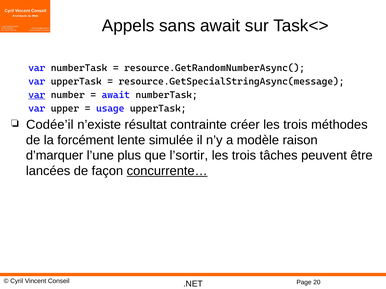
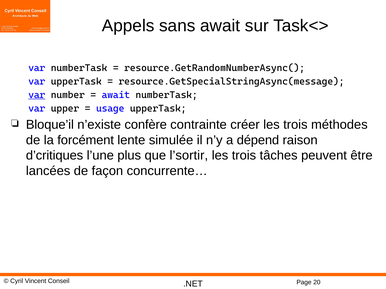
Codée’il: Codée’il -> Bloque’il (50, 125)
résultat: résultat -> confère (146, 125)
modèle: modèle -> dépend (258, 140)
d’marquer: d’marquer -> d’critiques (55, 156)
concurrente… underline: present -> none (167, 171)
